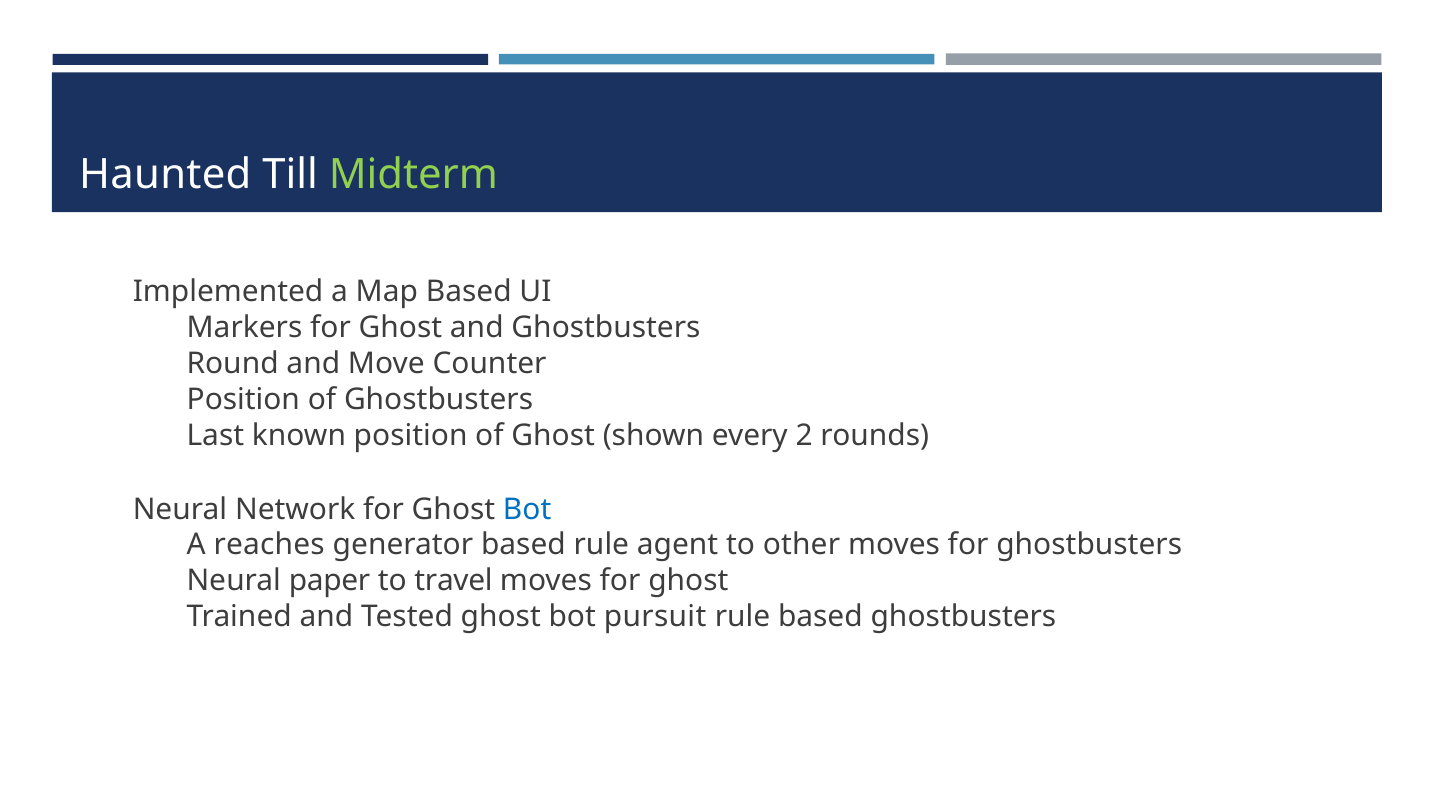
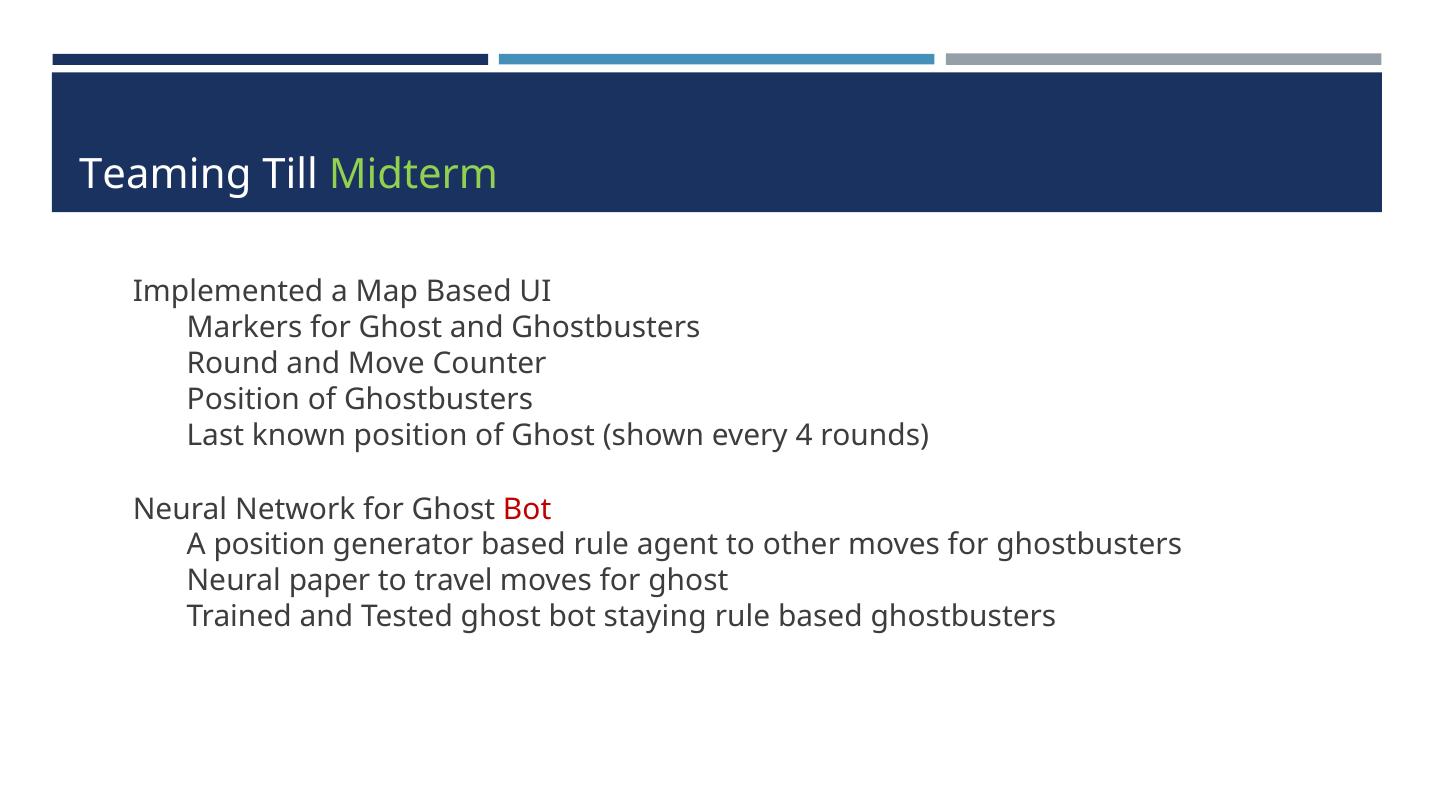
Haunted: Haunted -> Teaming (165, 174)
2: 2 -> 4 (804, 435)
Bot colour: blue -> red (527, 509)
reaches: reaches -> position (269, 545)
pursuit: pursuit -> staying (655, 617)
